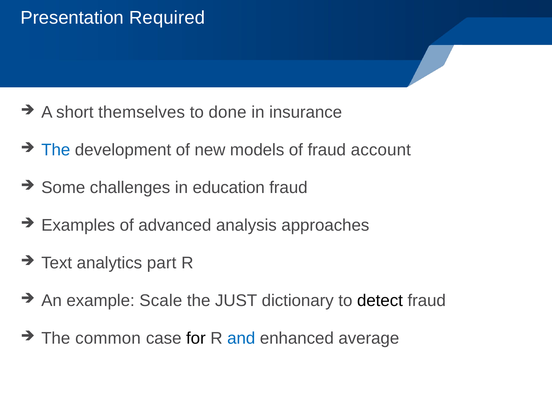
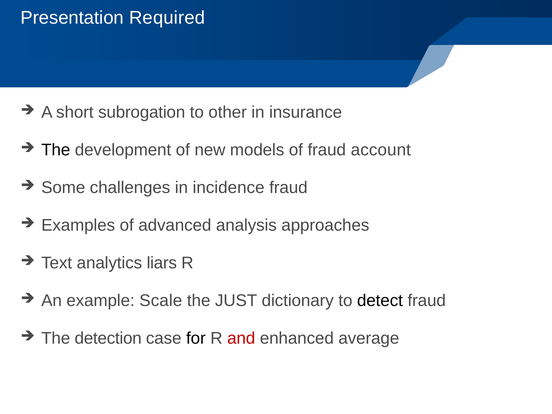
themselves: themselves -> subrogation (142, 112)
done: done -> other (228, 112)
The colour: blue -> black (56, 150)
education: education -> incidence (229, 188)
part: part -> liars (162, 263)
common: common -> detection (108, 338)
and colour: blue -> red (241, 338)
